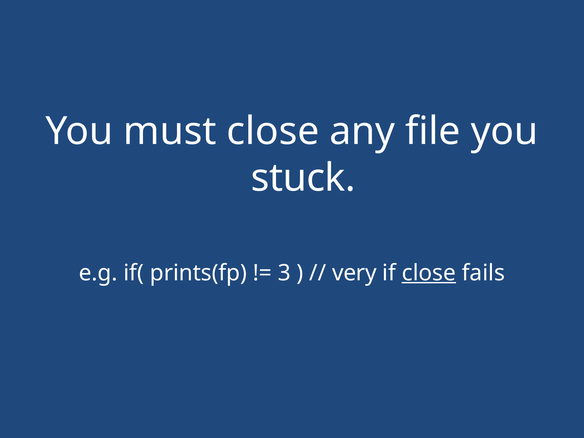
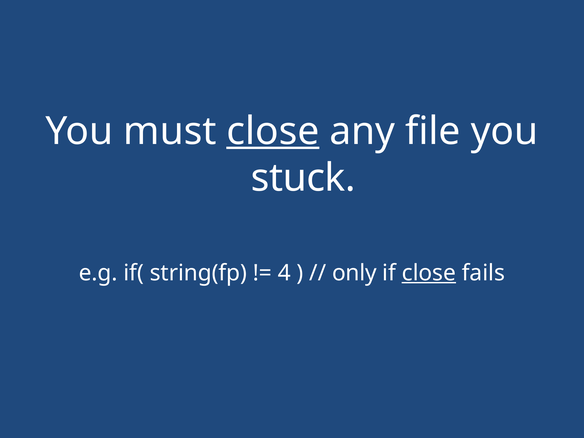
close underline: none -> present (273, 131)
prints(fp: prints(fp -> string(fp (198, 273)
3: 3 -> 4 (284, 273)
very: very -> only (354, 273)
